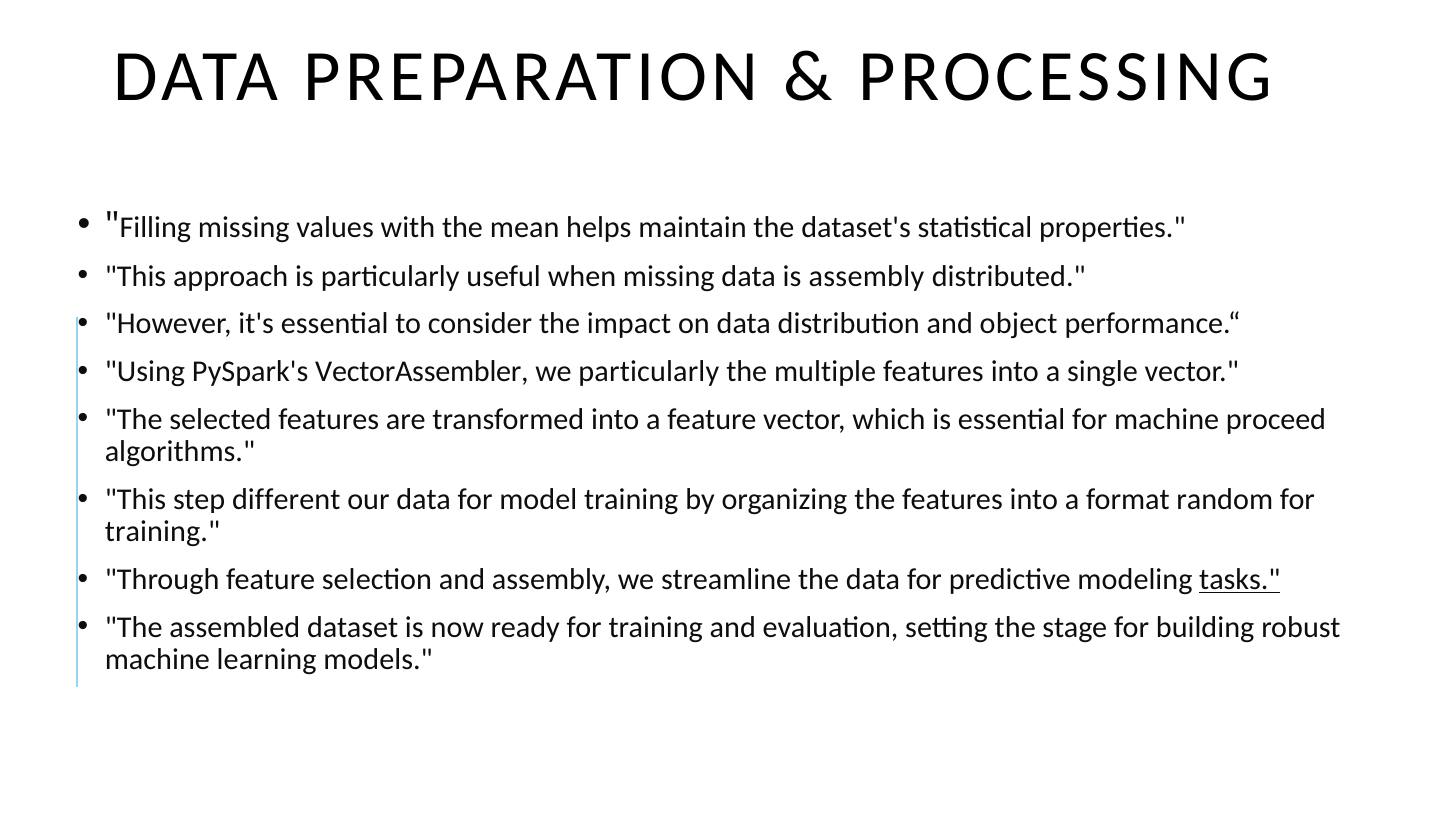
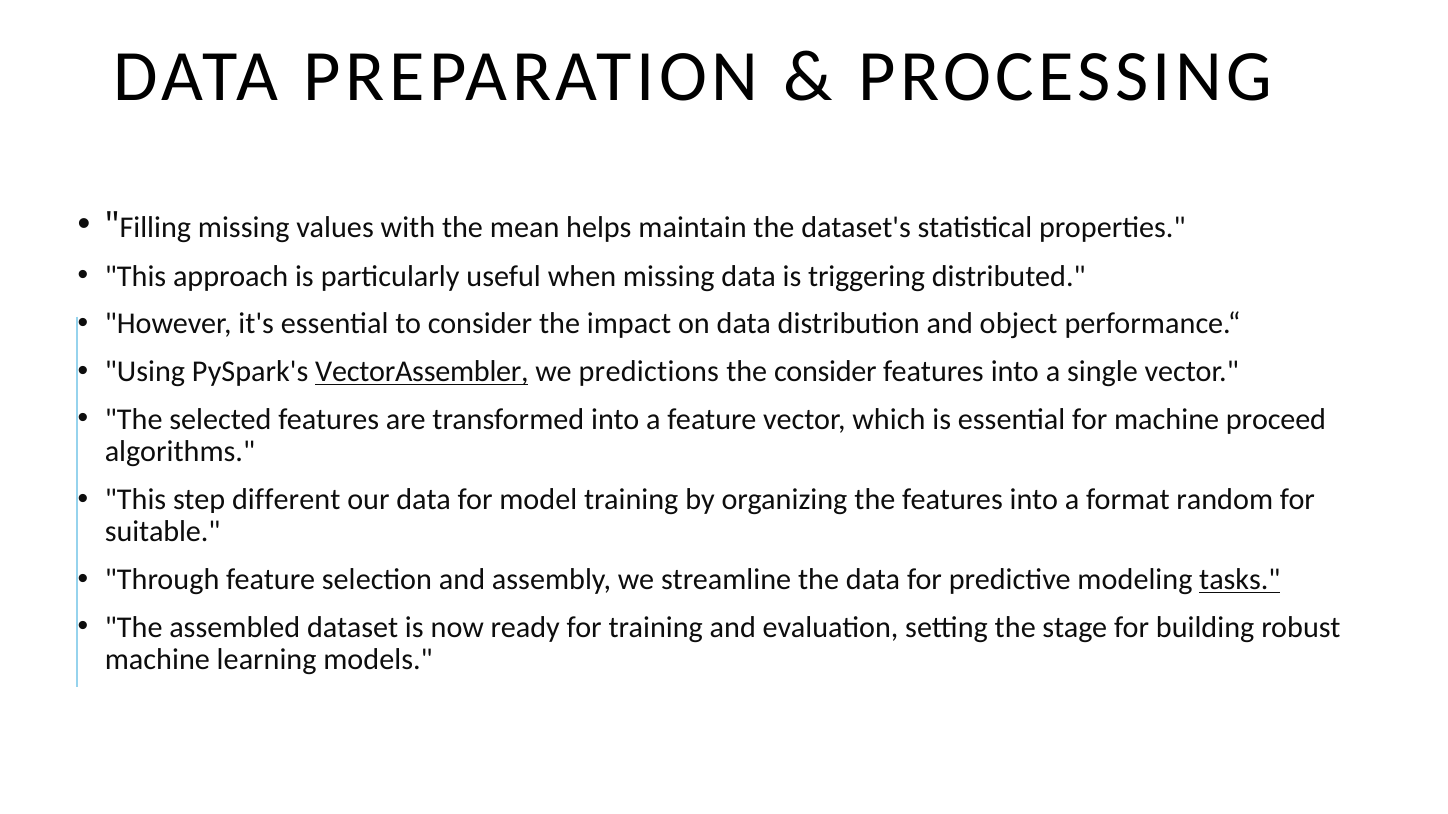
is assembly: assembly -> triggering (867, 276)
VectorAssembler underline: none -> present (422, 372)
we particularly: particularly -> predictions (649, 372)
the multiple: multiple -> consider (825, 372)
training: training -> suitable (163, 532)
